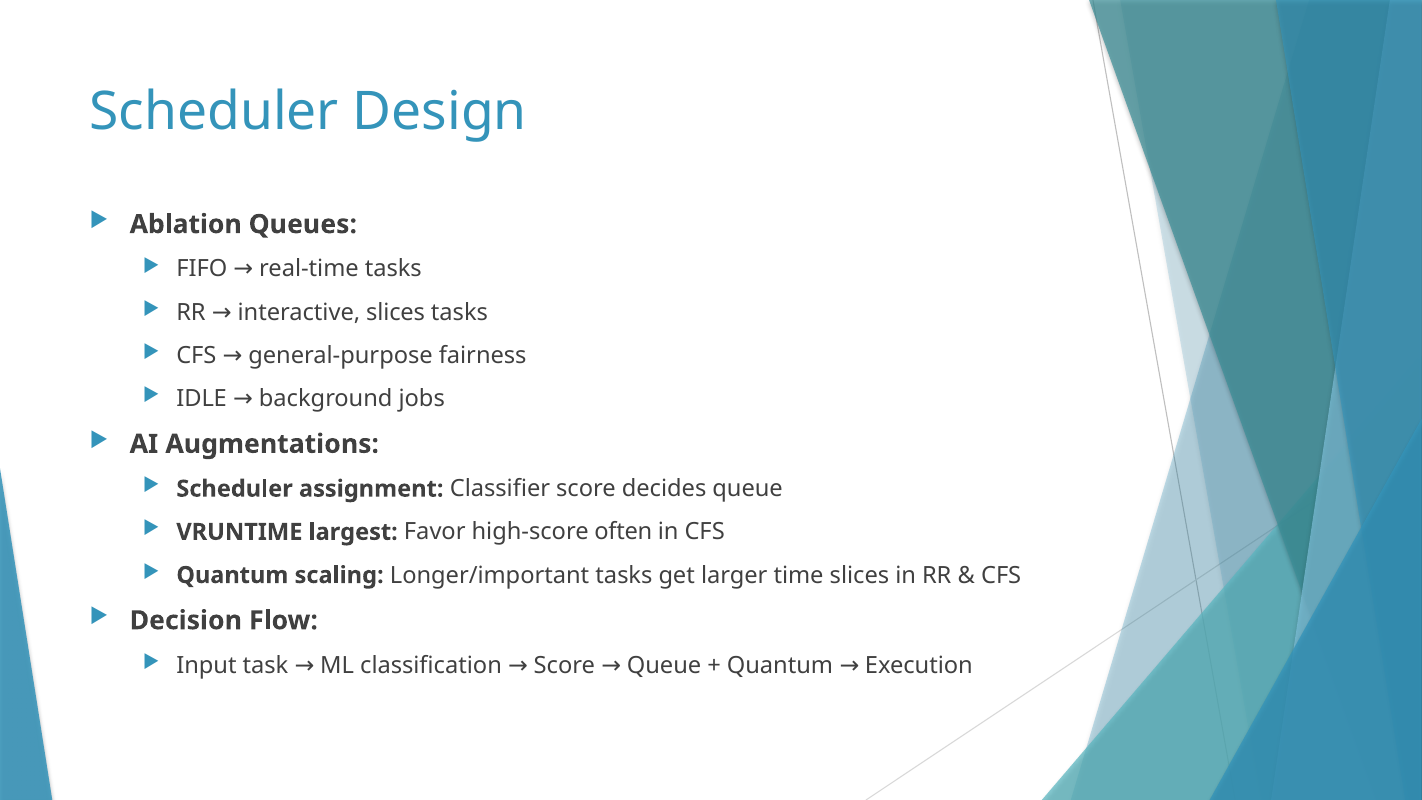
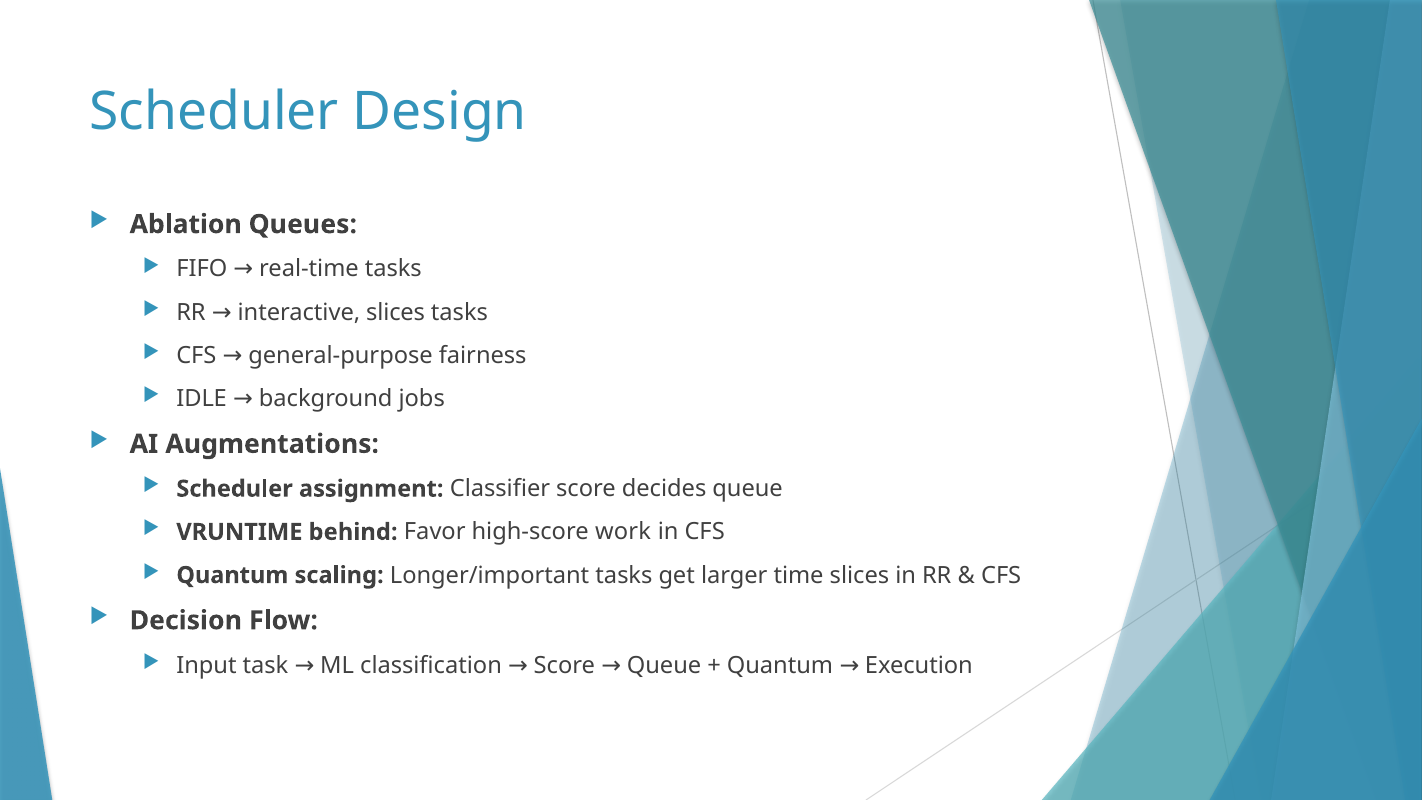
largest: largest -> behind (353, 532)
often: often -> work (623, 532)
